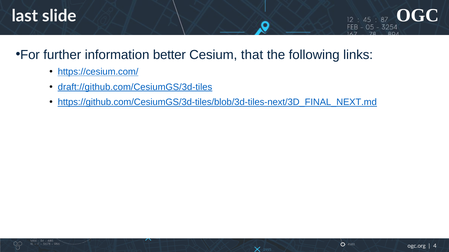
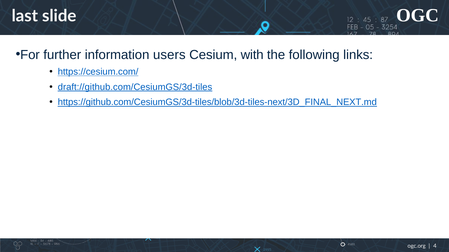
better: better -> users (169, 55)
that: that -> with (252, 55)
